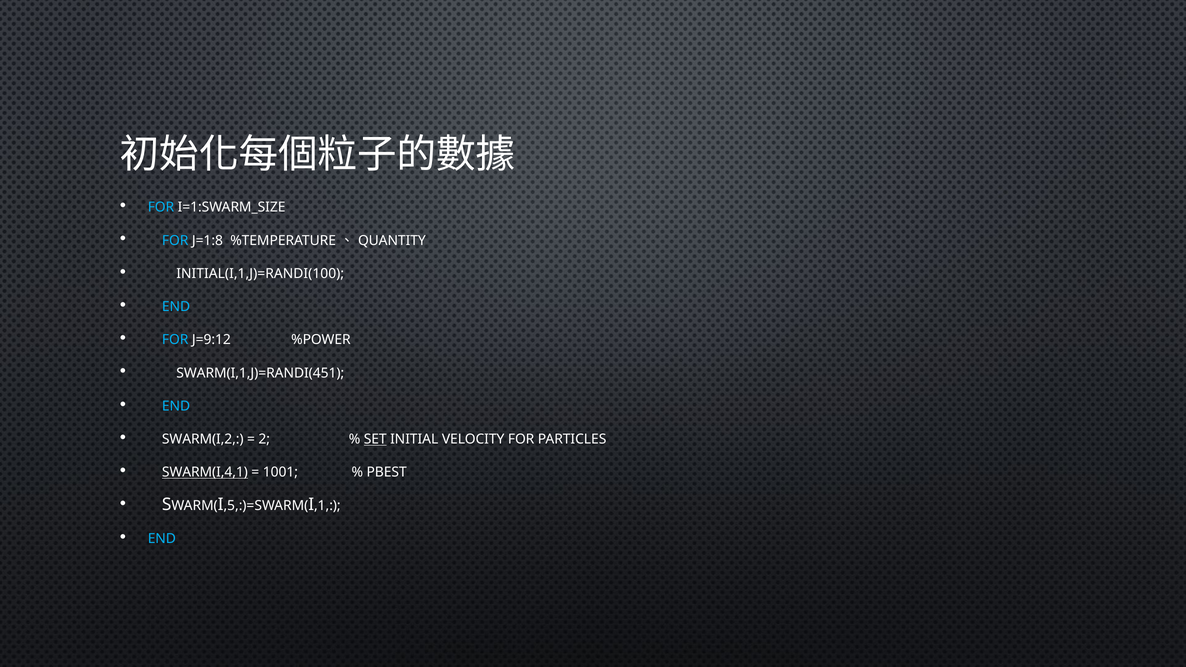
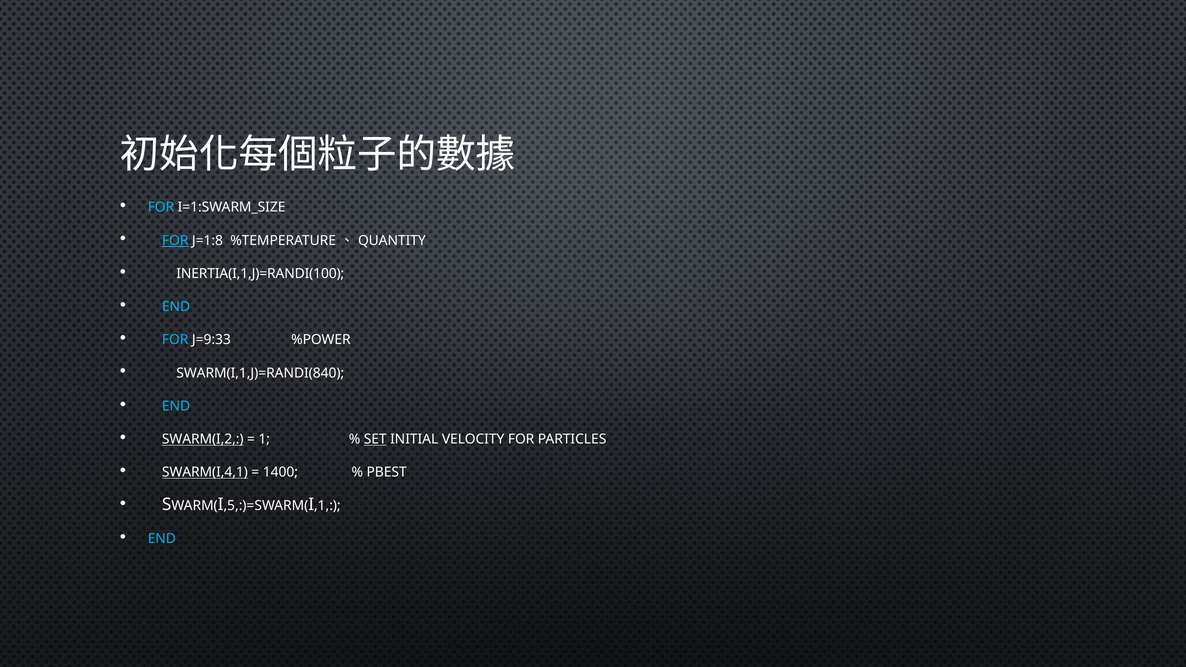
FOR underline: none -> present (175, 241)
INITIAL(I,1,J)=RANDI(100: INITIAL(I,1,J)=RANDI(100 -> INERTIA(I,1,J)=RANDI(100 (260, 274)
J=9:12: J=9:12 -> J=9:33 (211, 340)
SWARM(I,1,J)=RANDI(451: SWARM(I,1,J)=RANDI(451 -> SWARM(I,1,J)=RANDI(840 (260, 373)
SWARM(I,2 underline: none -> present (203, 439)
2: 2 -> 1 (264, 439)
1001: 1001 -> 1400 (280, 472)
